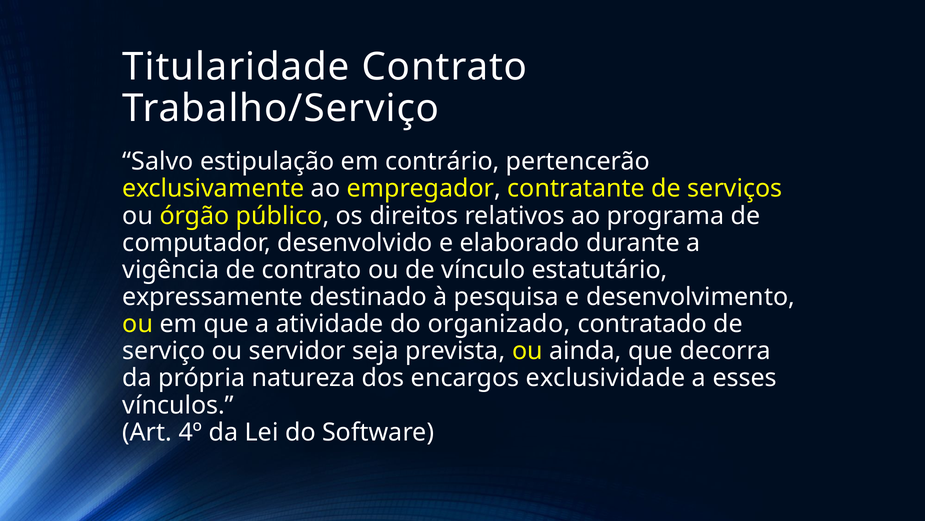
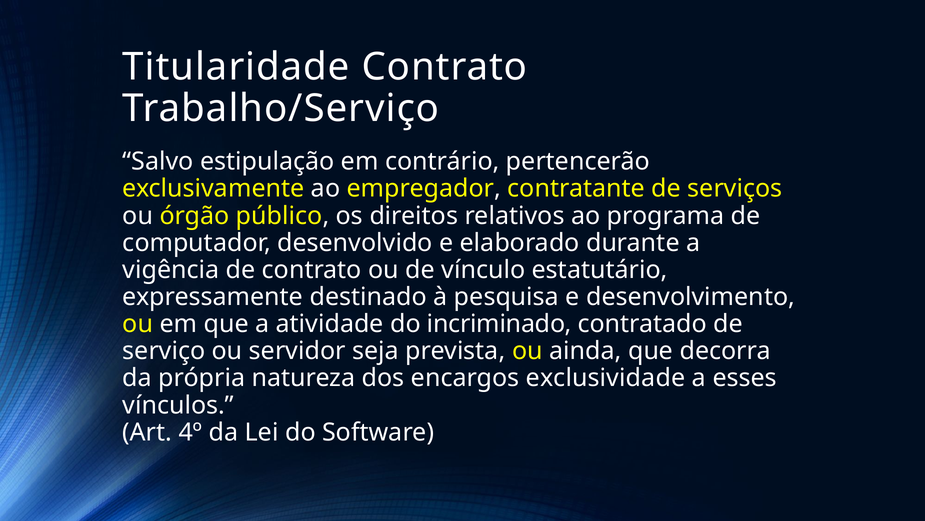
organizado: organizado -> incriminado (499, 324)
